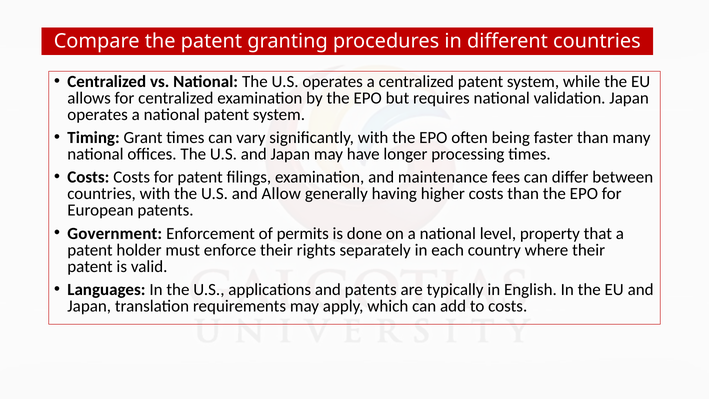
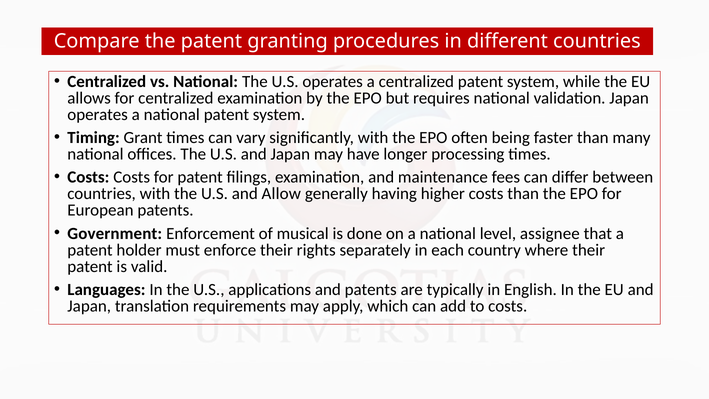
permits: permits -> musical (303, 233)
property: property -> assignee (550, 233)
